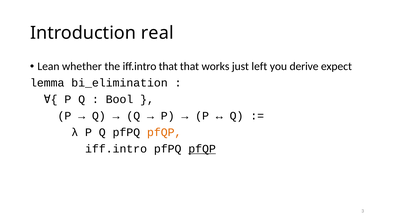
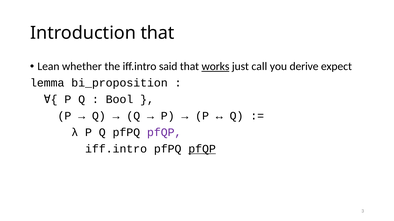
Introduction real: real -> that (158, 33)
iff.intro that: that -> said (168, 67)
works underline: none -> present (215, 67)
left: left -> call (259, 67)
bi_elimination: bi_elimination -> bi_proposition (120, 83)
pfQP colour: orange -> purple (164, 133)
